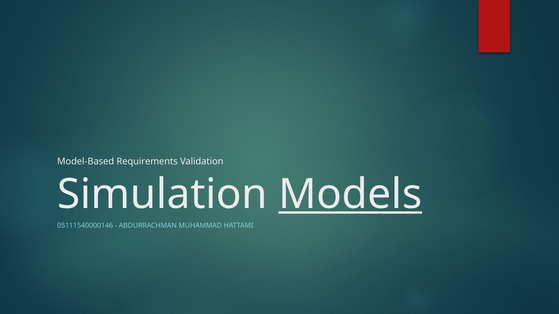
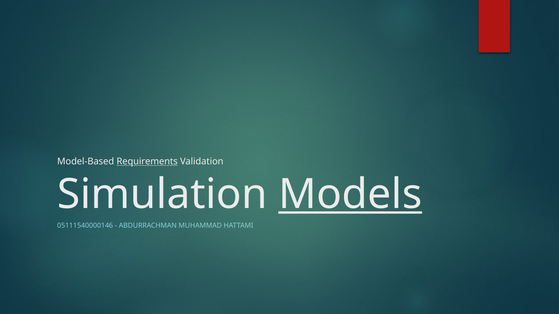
Requirements underline: none -> present (147, 162)
